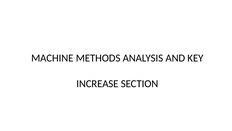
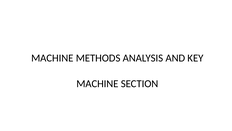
INCREASE: INCREASE -> MACHINE (97, 83)
